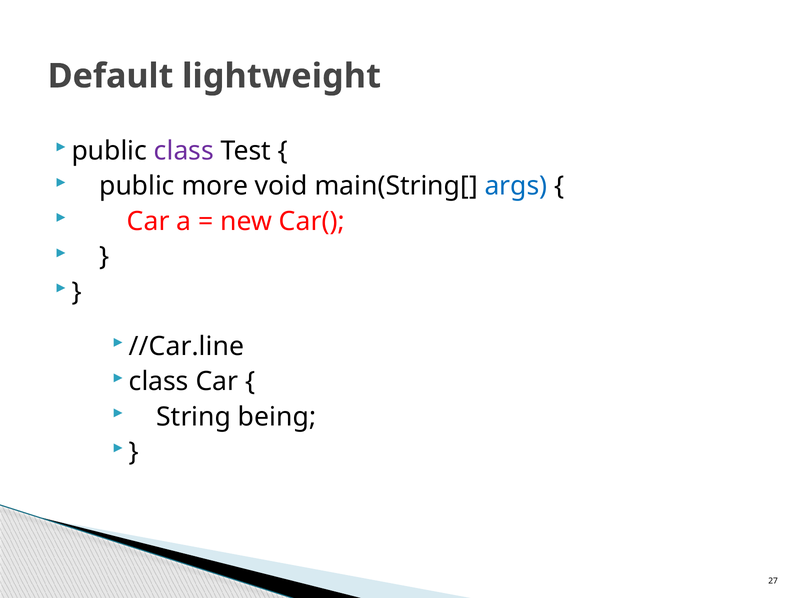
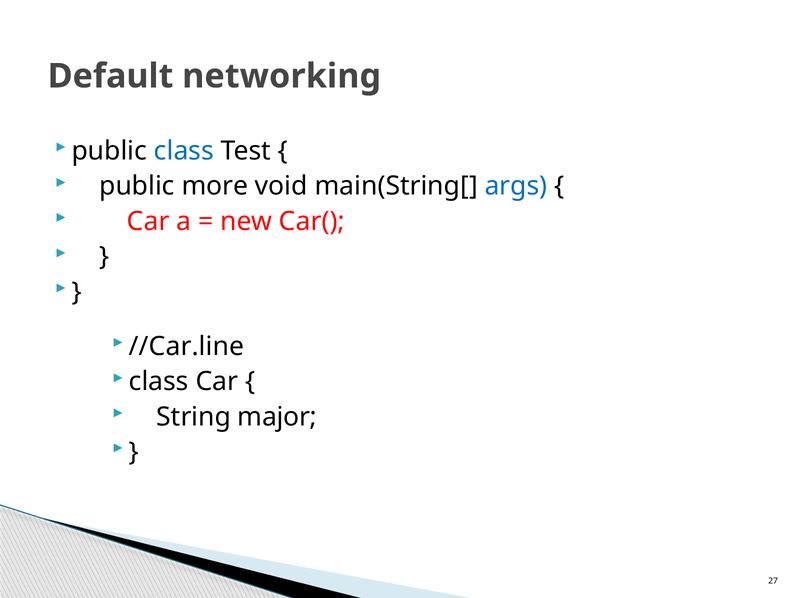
lightweight: lightweight -> networking (282, 76)
class colour: purple -> blue (184, 151)
being: being -> major (277, 417)
